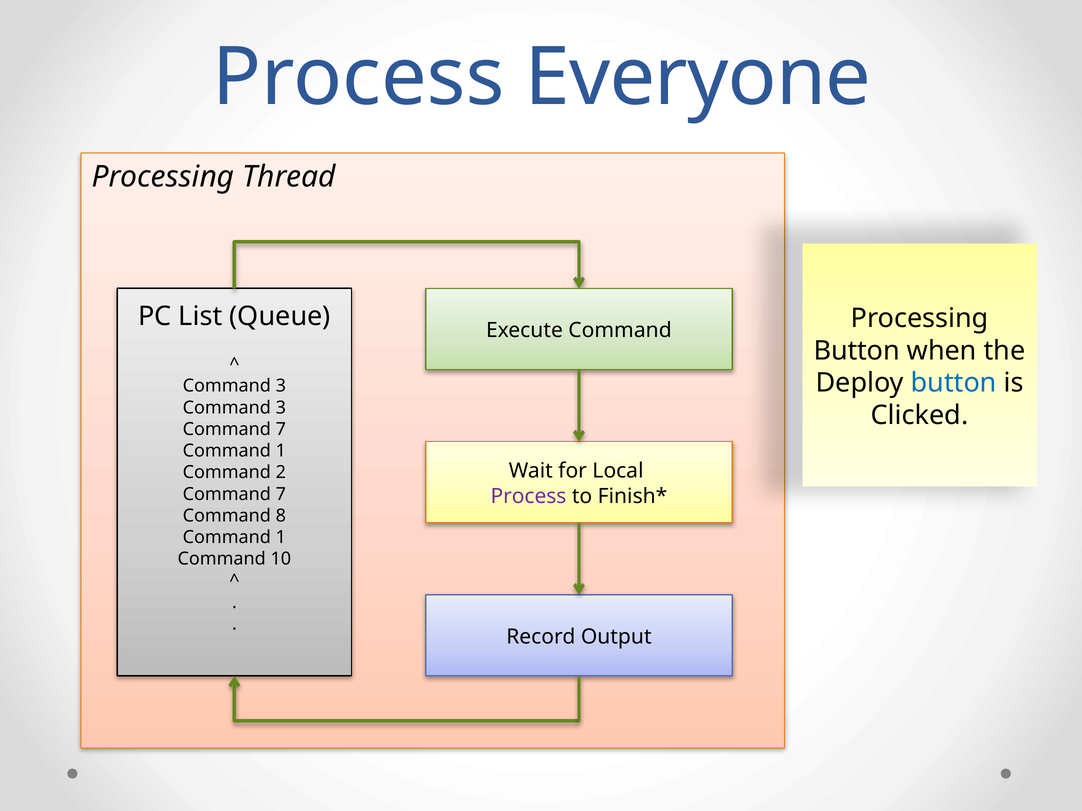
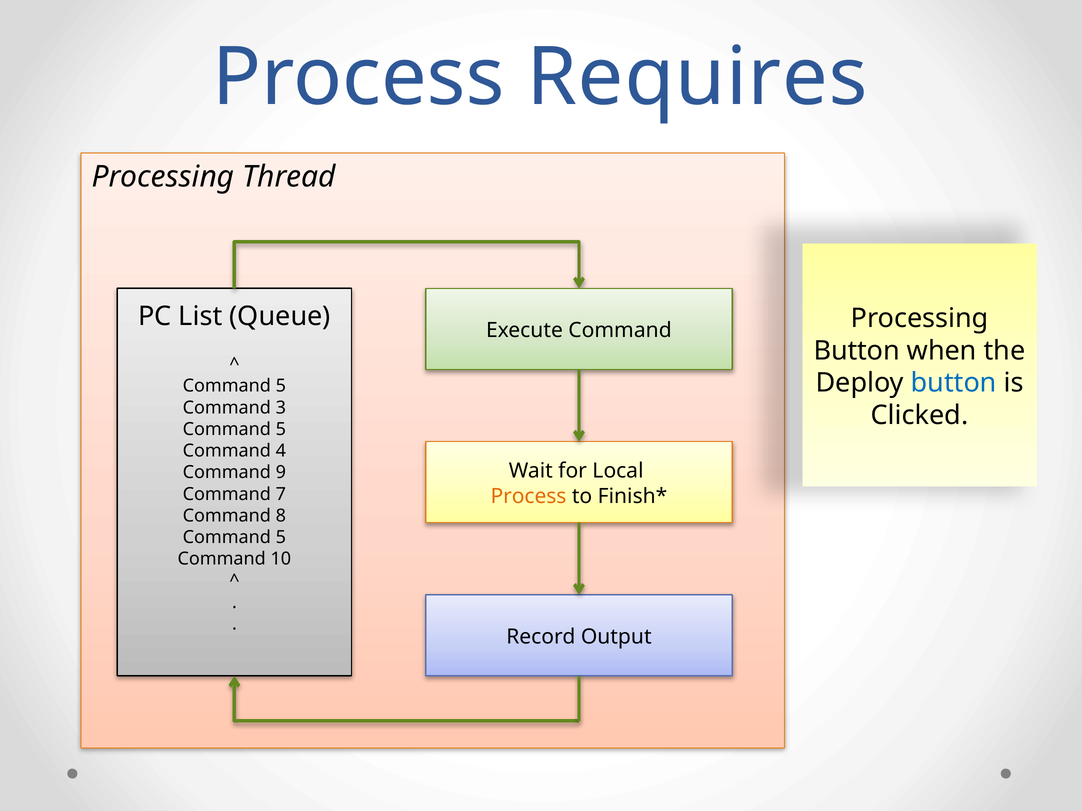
Everyone: Everyone -> Requires (697, 78)
3: 3 -> 5 (281, 386)
7: 7 -> 5 (281, 429)
1: 1 -> 4 (281, 451)
2: 2 -> 9 (281, 473)
Process colour: purple -> orange (528, 496)
1: 1 -> 5 (281, 538)
